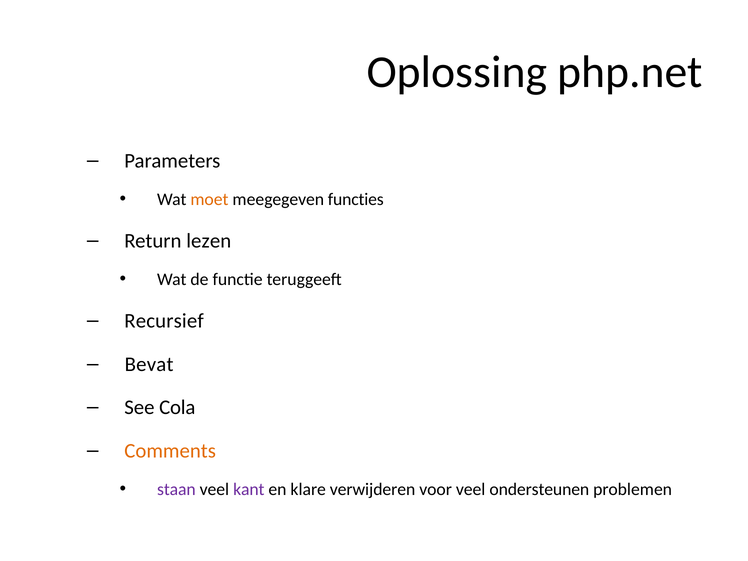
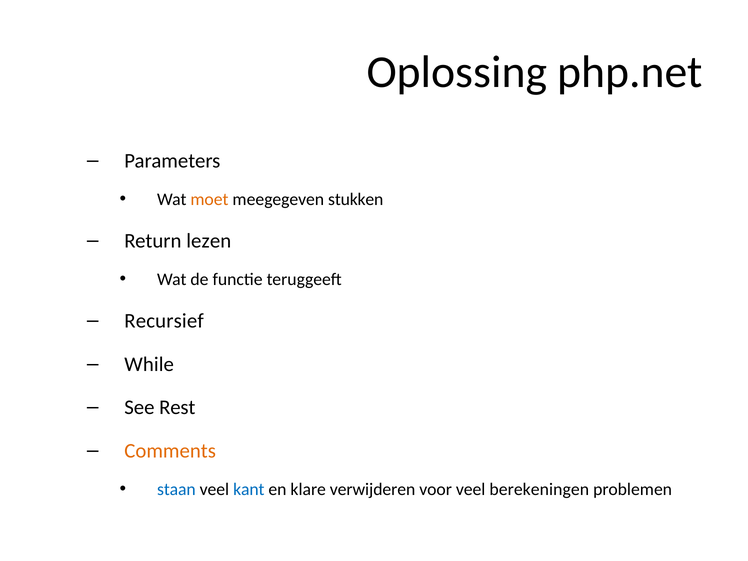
functies: functies -> stukken (356, 199)
Bevat: Bevat -> While (149, 364)
Cola: Cola -> Rest (177, 408)
staan colour: purple -> blue (176, 489)
kant colour: purple -> blue (249, 489)
ondersteunen: ondersteunen -> berekeningen (539, 489)
